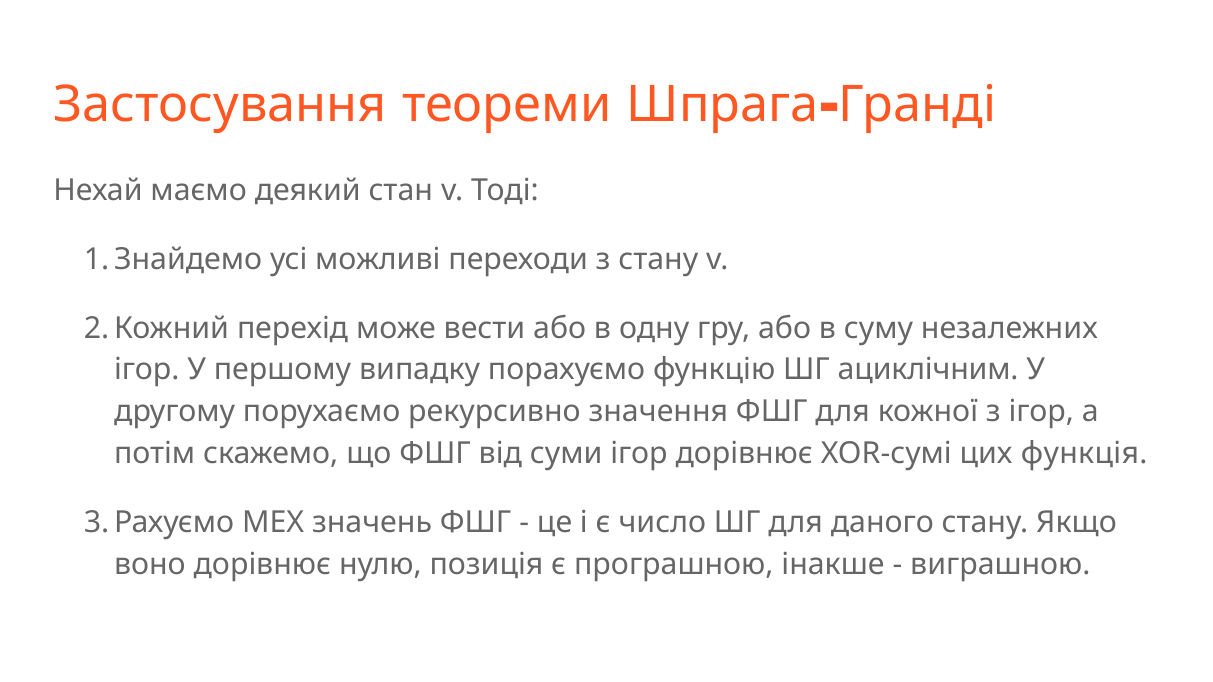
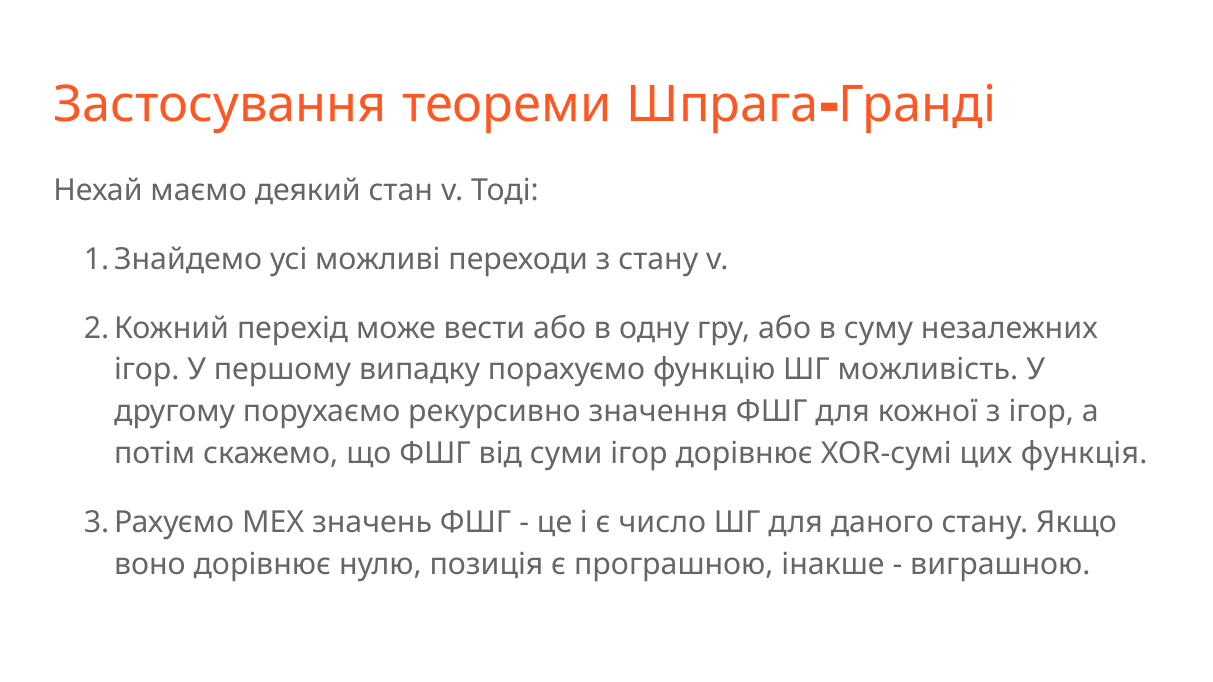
ациклічним: ациклічним -> можливість (928, 370)
